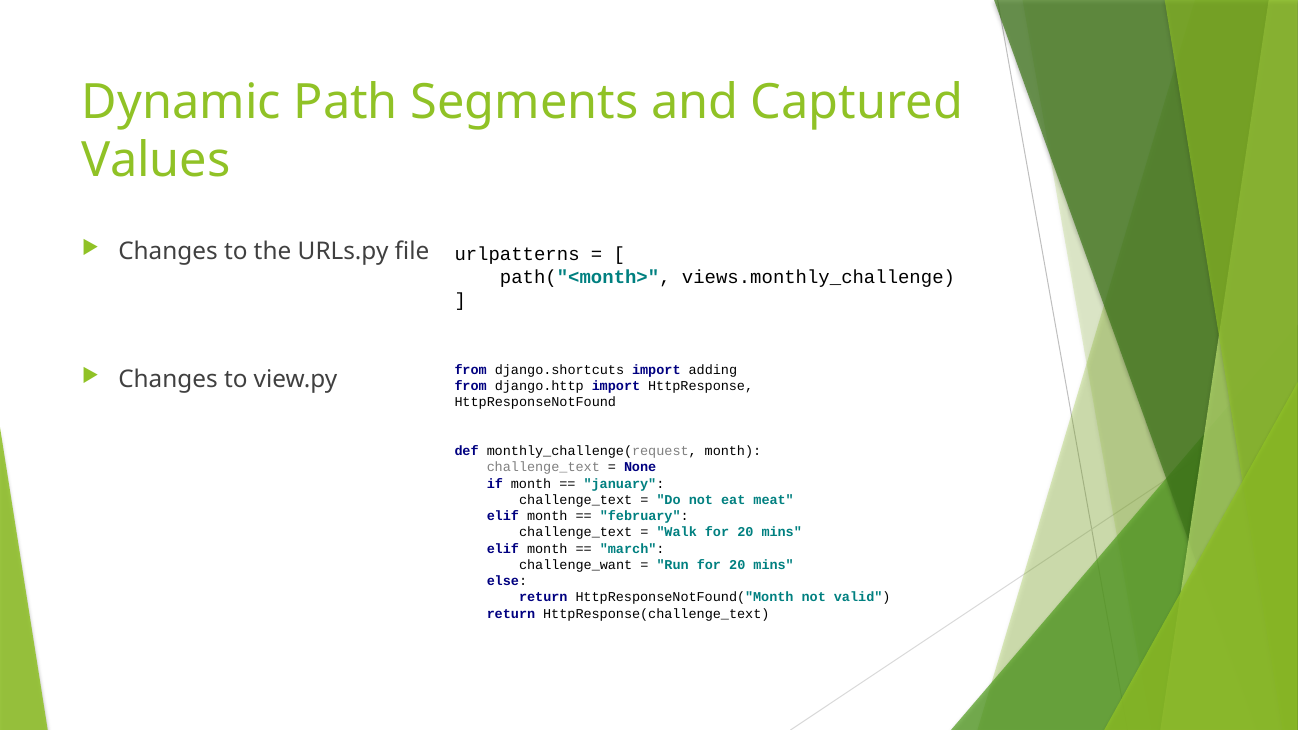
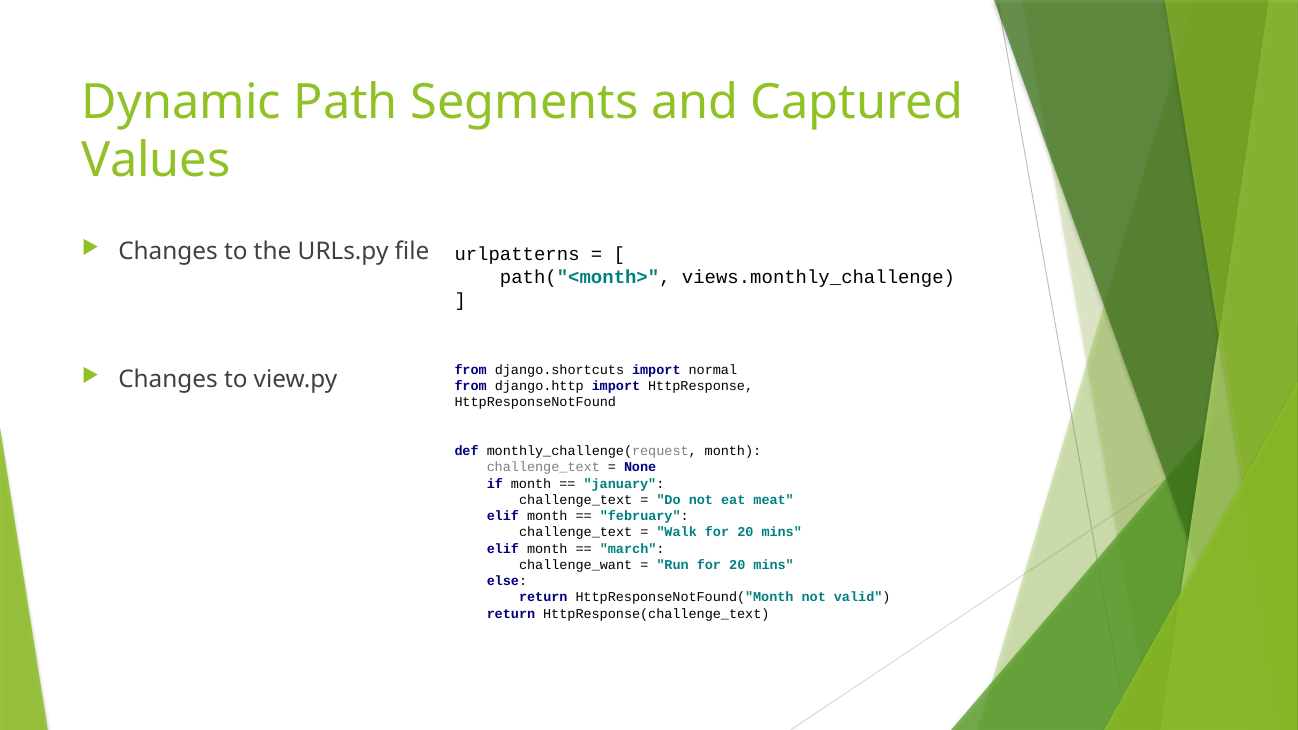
adding: adding -> normal (713, 370)
